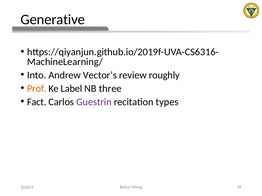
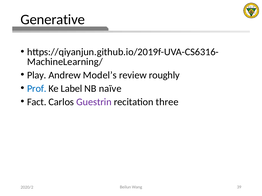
Into: Into -> Play (37, 75)
Vector’s: Vector’s -> Model’s (100, 75)
Prof colour: orange -> blue (37, 89)
three: three -> naïve (110, 89)
types: types -> three (167, 102)
